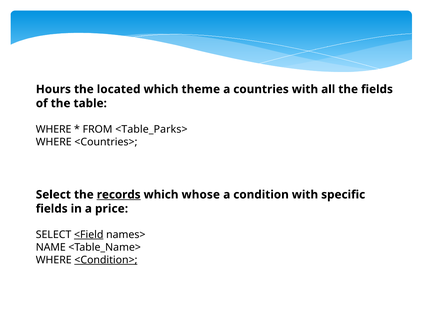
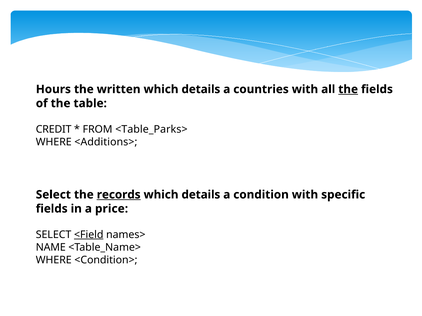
located: located -> written (119, 89)
theme: theme -> details (201, 89)
the underline: none -> present (348, 89)
WHERE: WHERE -> CREDIT (54, 129)
<Countries>: <Countries> -> <Additions> (106, 142)
whose: whose -> details (201, 195)
<Condition> underline: present -> none (106, 260)
